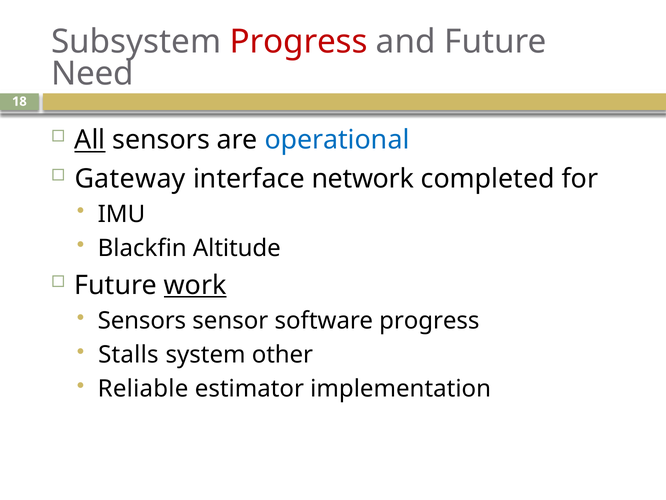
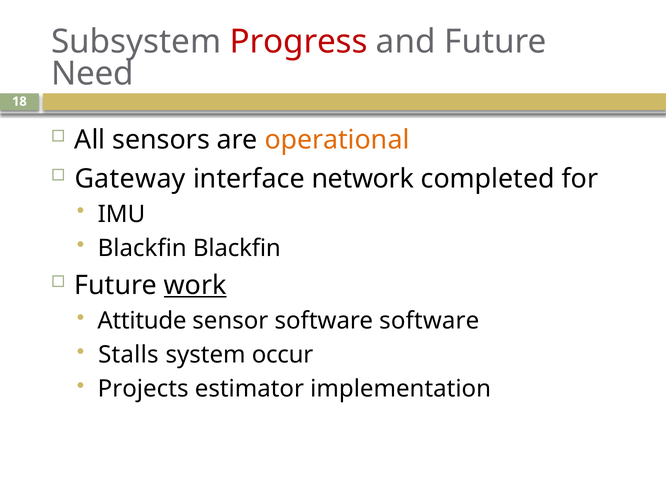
All underline: present -> none (90, 140)
operational colour: blue -> orange (337, 140)
Blackfin Altitude: Altitude -> Blackfin (237, 248)
Sensors: Sensors -> Attitude (142, 321)
software progress: progress -> software (429, 321)
other: other -> occur (282, 354)
Reliable: Reliable -> Projects (143, 388)
